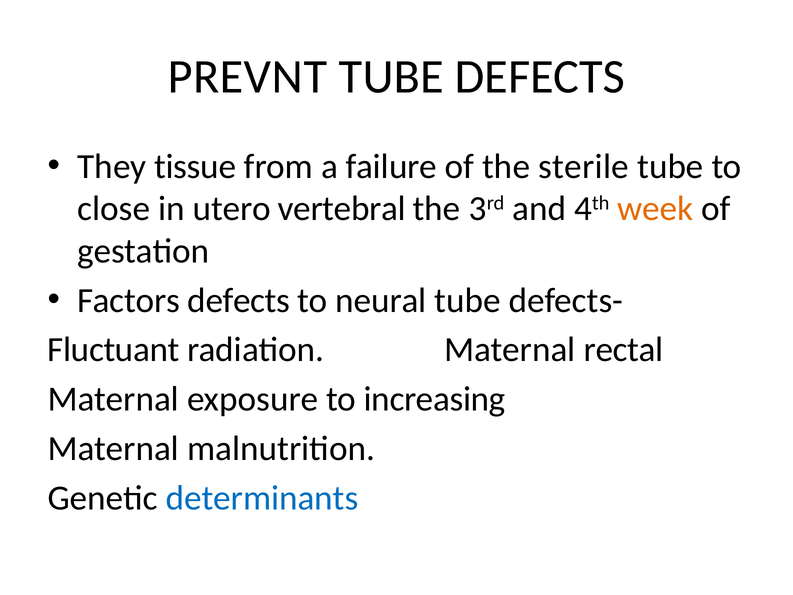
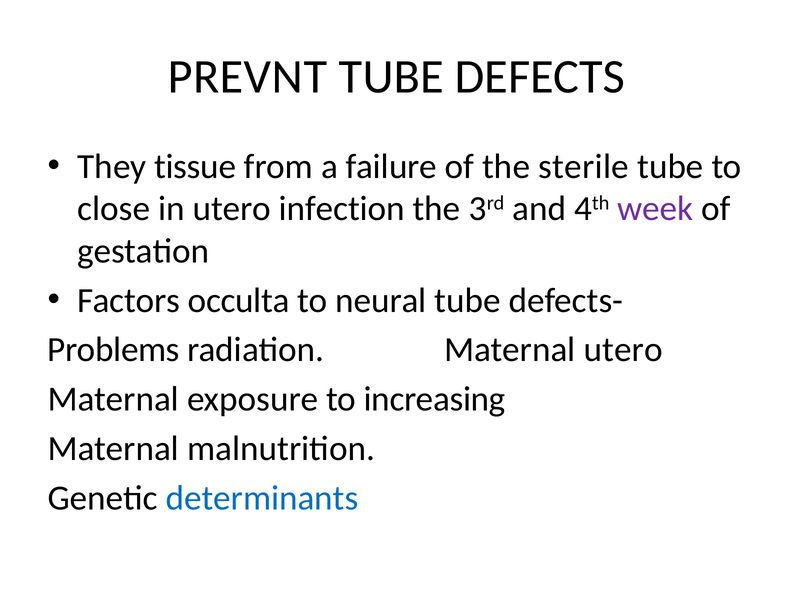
vertebral: vertebral -> infection (342, 209)
week colour: orange -> purple (655, 209)
Factors defects: defects -> occulta (239, 300)
Fluctuant: Fluctuant -> Problems (113, 350)
Maternal rectal: rectal -> utero (623, 350)
